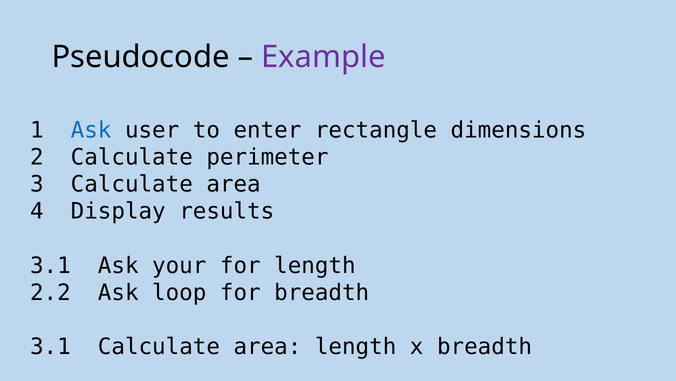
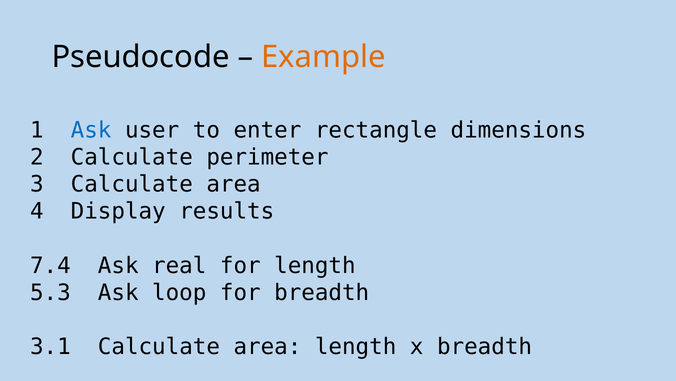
Example colour: purple -> orange (324, 57)
3.1: 3.1 -> 7.4 (50, 265)
your: your -> real (179, 265)
2.2: 2.2 -> 5.3 (50, 292)
